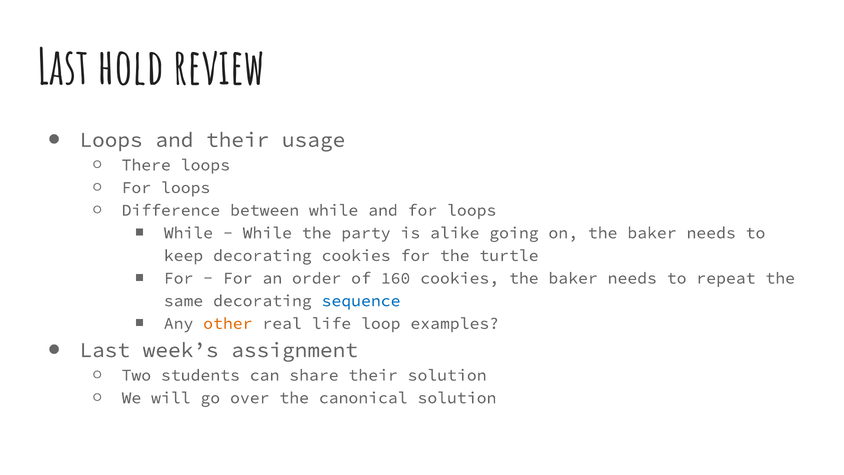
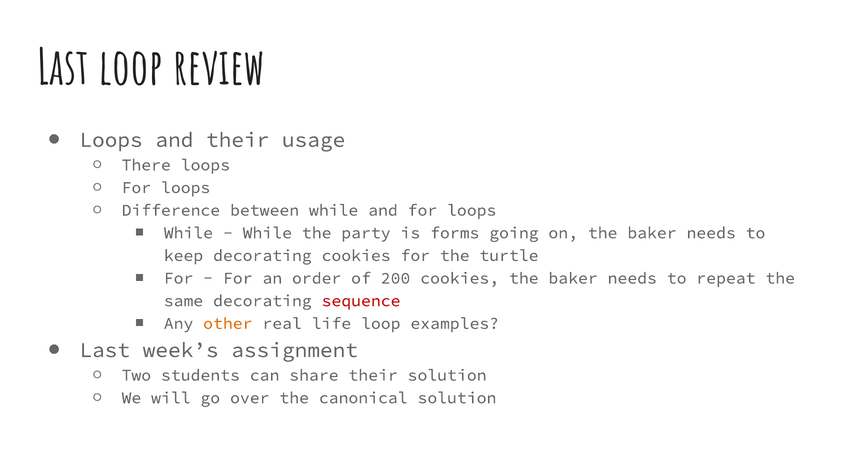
Last hold: hold -> loop (131, 68)
alike: alike -> forms (455, 233)
160: 160 -> 200 (396, 278)
sequence colour: blue -> red (361, 301)
